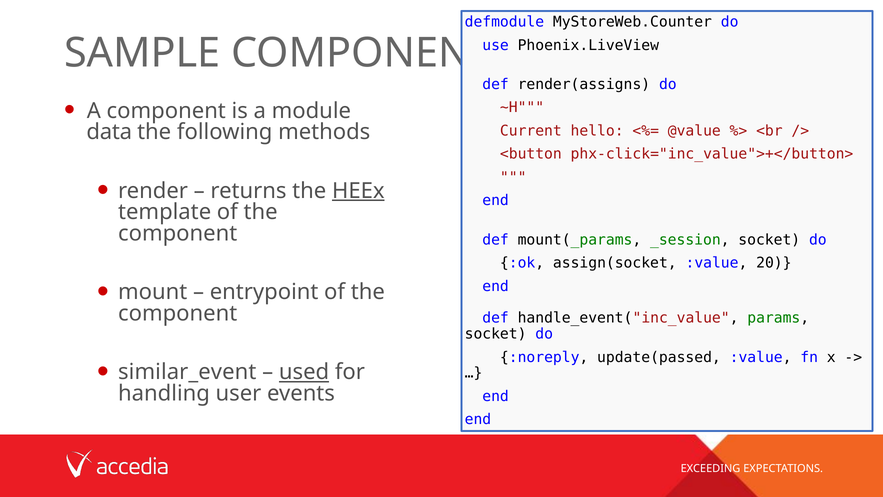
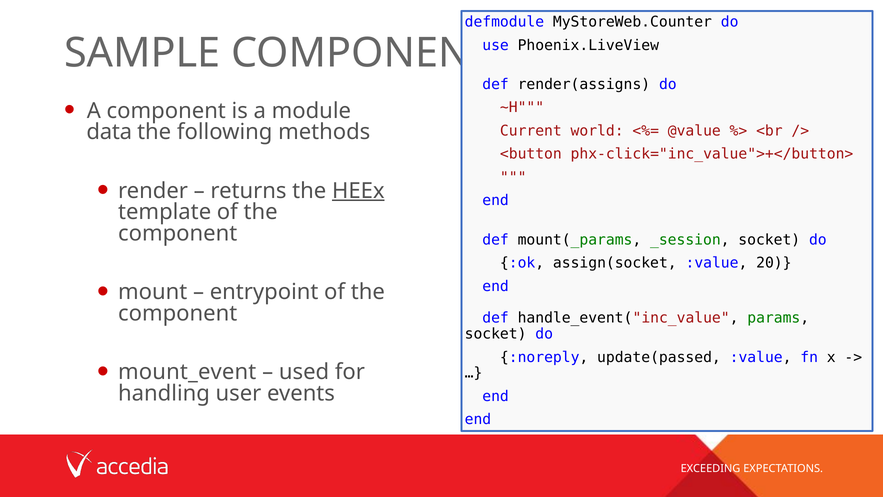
hello: hello -> world (597, 131)
similar_event: similar_event -> mount_event (187, 372)
used underline: present -> none (304, 372)
